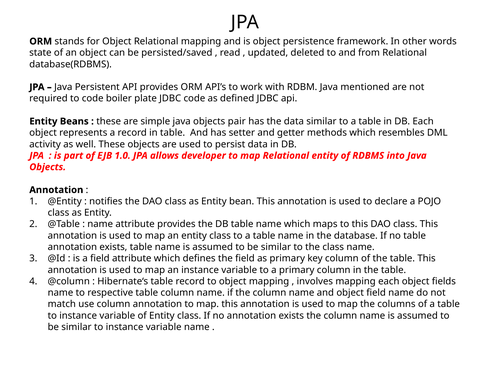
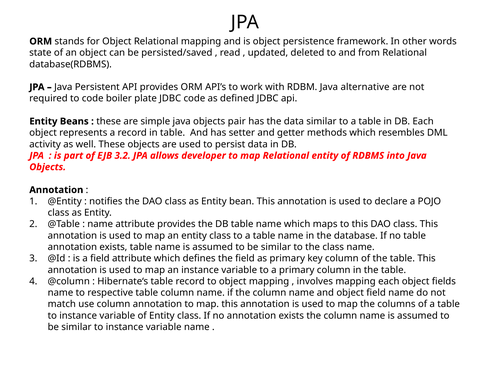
mentioned: mentioned -> alternative (365, 87)
1.0: 1.0 -> 3.2 (123, 156)
